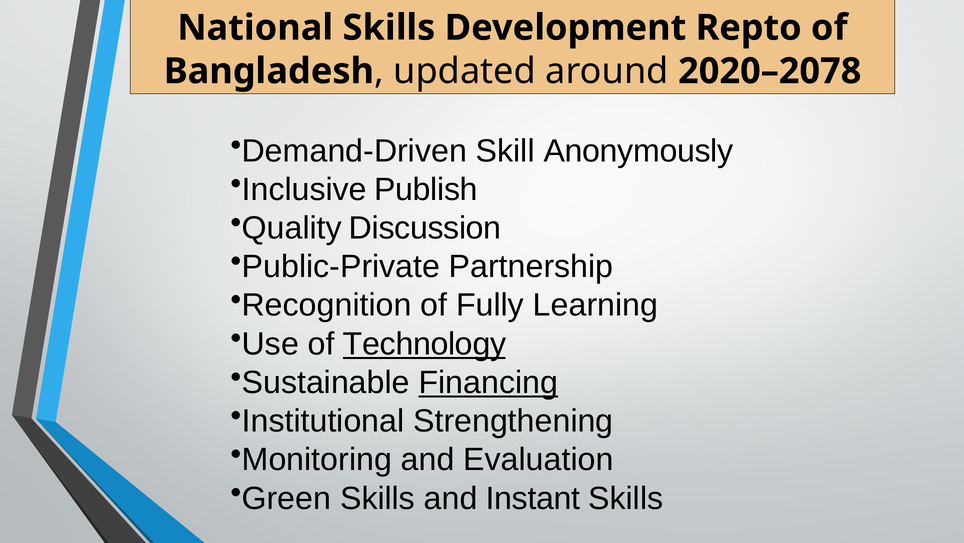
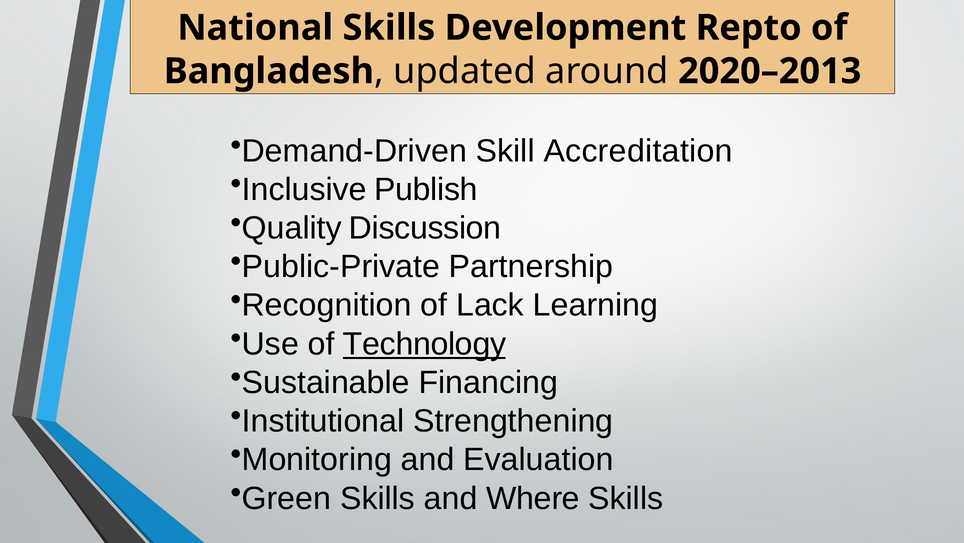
2020–2078: 2020–2078 -> 2020–2013 (770, 71)
Anonymously: Anonymously -> Accreditation (638, 151)
Fully: Fully -> Lack (490, 305)
Financing underline: present -> none (488, 382)
Instant: Instant -> Where (533, 498)
